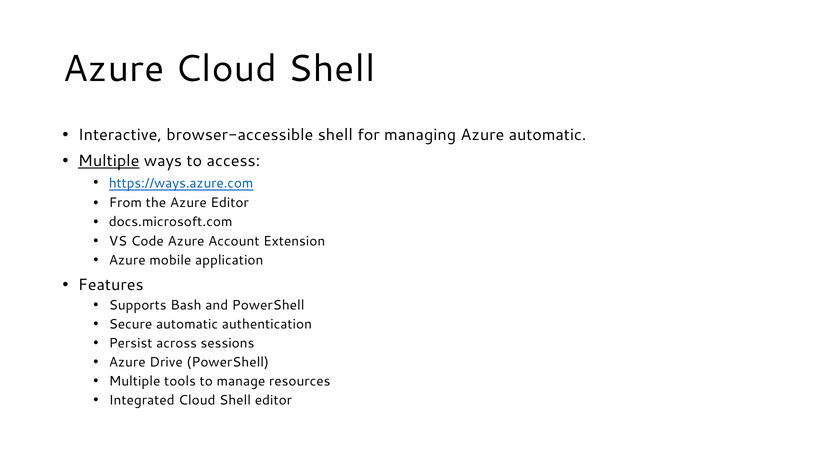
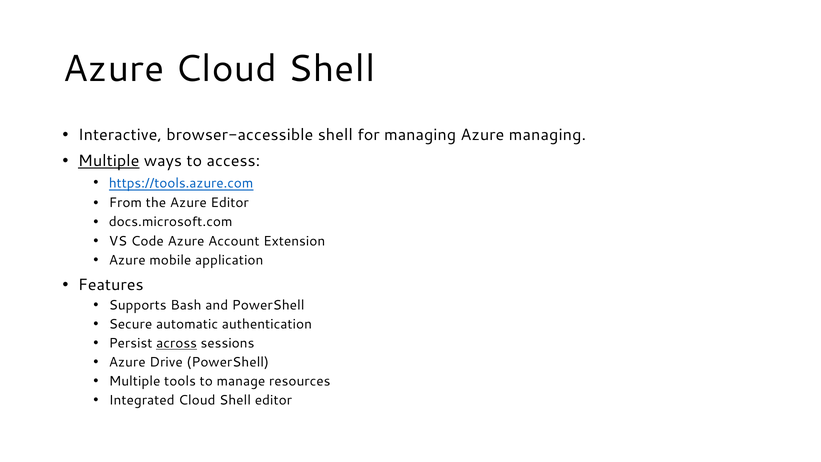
Azure automatic: automatic -> managing (547, 135)
https://ways.azure.com: https://ways.azure.com -> https://tools.azure.com (181, 183)
across underline: none -> present (177, 343)
